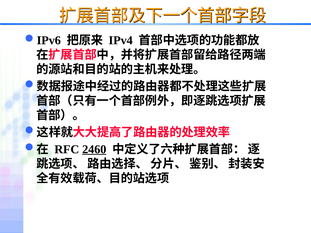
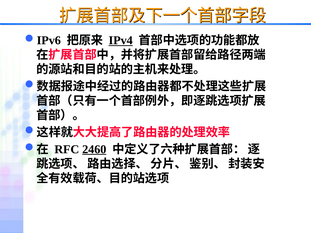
IPv4 underline: none -> present (121, 41)
